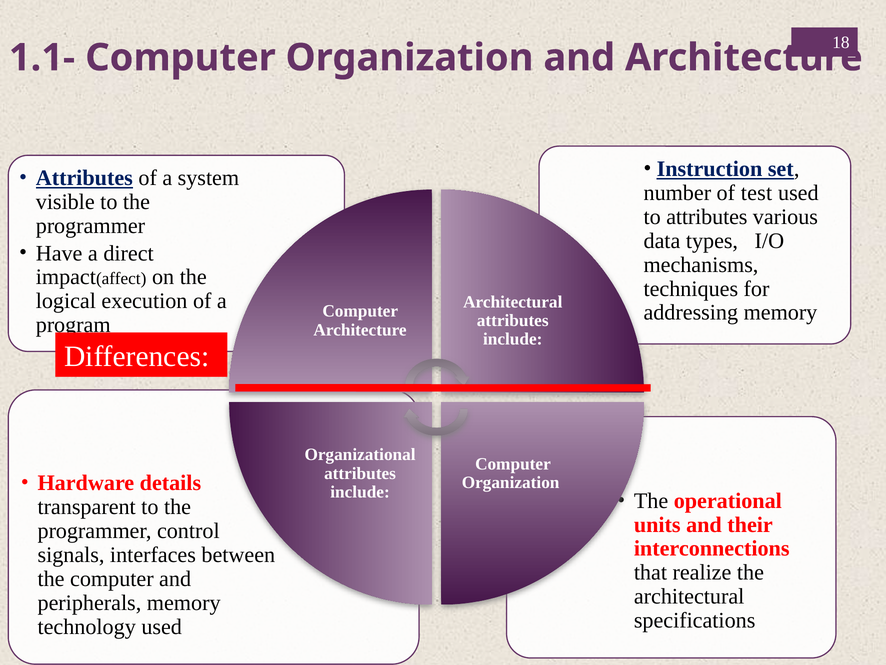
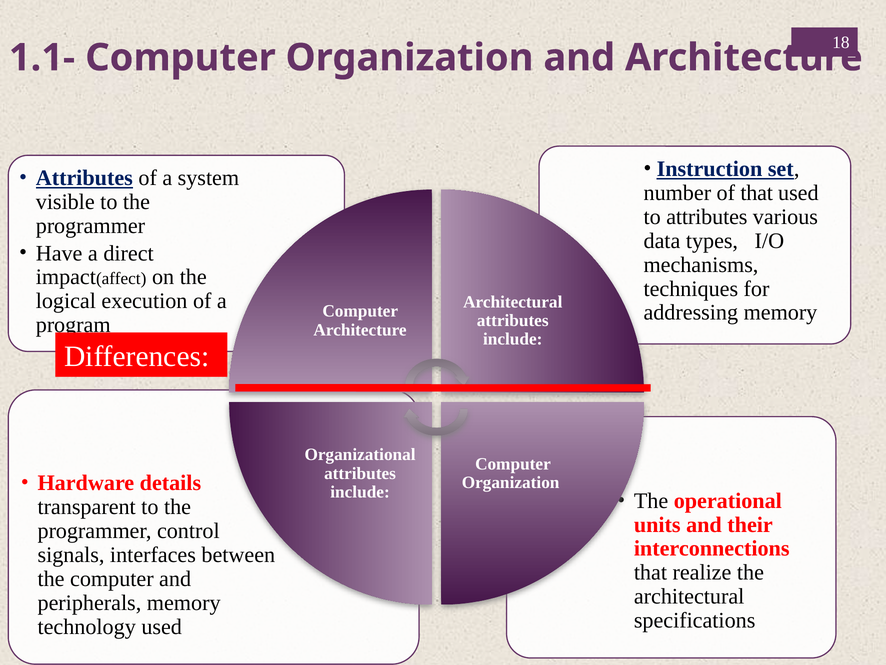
of test: test -> that (757, 193)
